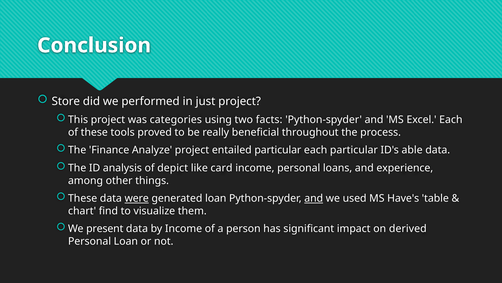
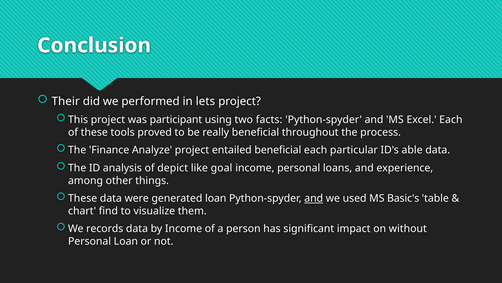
Store: Store -> Their (66, 101)
just: just -> lets (205, 101)
categories: categories -> participant (176, 119)
entailed particular: particular -> beneficial (278, 150)
card: card -> goal (222, 168)
were underline: present -> none (137, 198)
Have's: Have's -> Basic's (403, 198)
present: present -> records (105, 228)
derived: derived -> without (408, 228)
